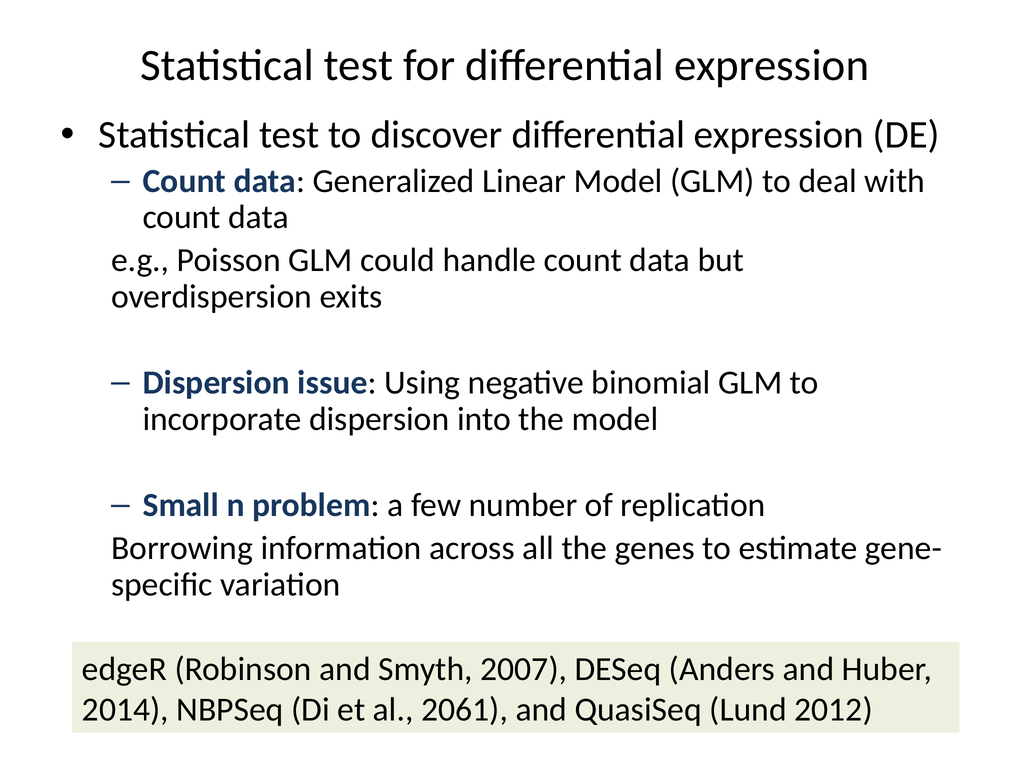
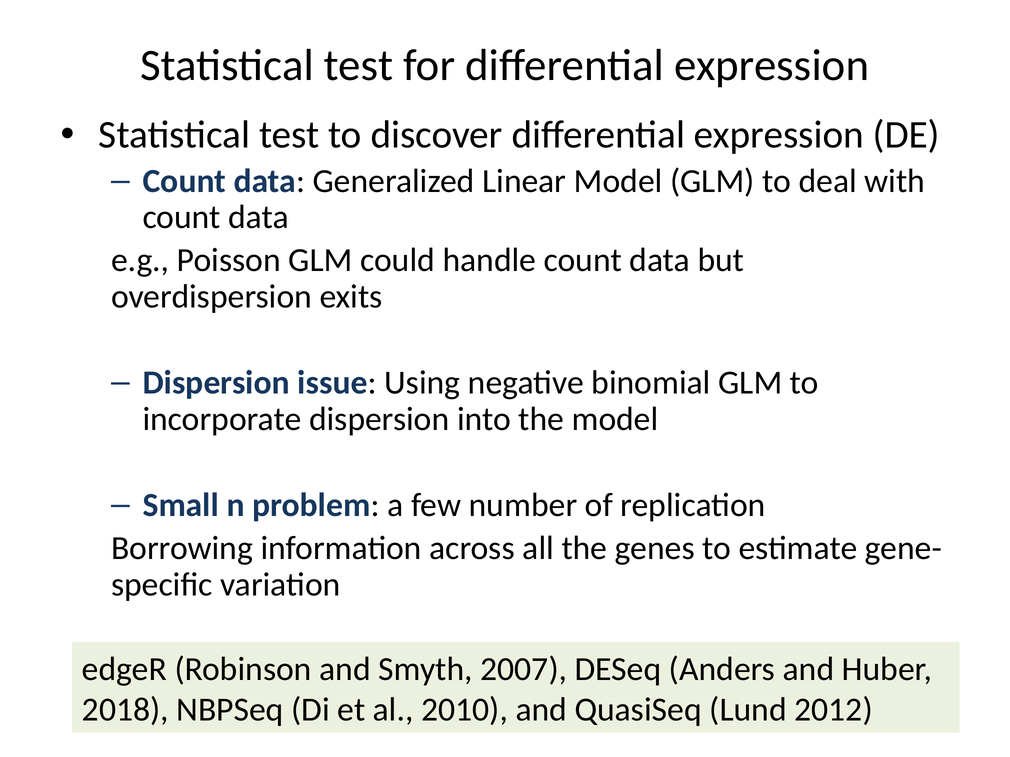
2014: 2014 -> 2018 (125, 710)
2061: 2061 -> 2010 (464, 710)
